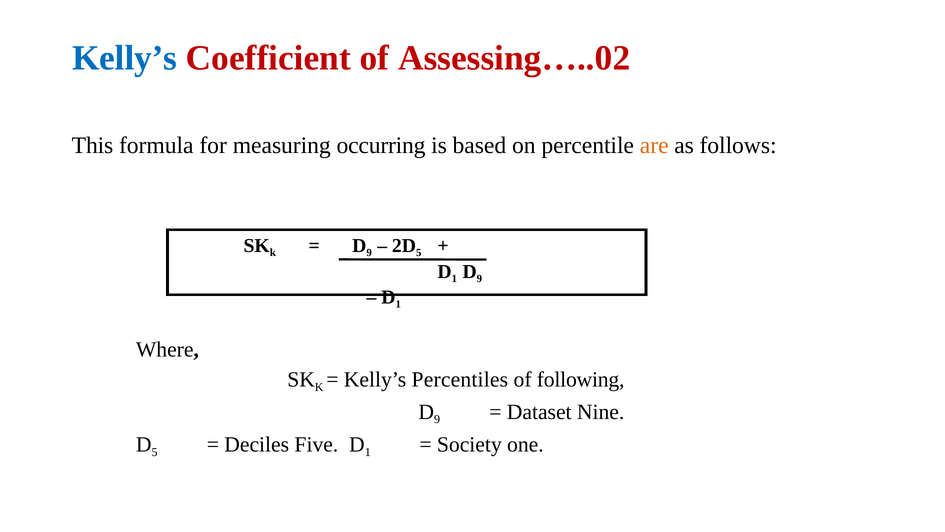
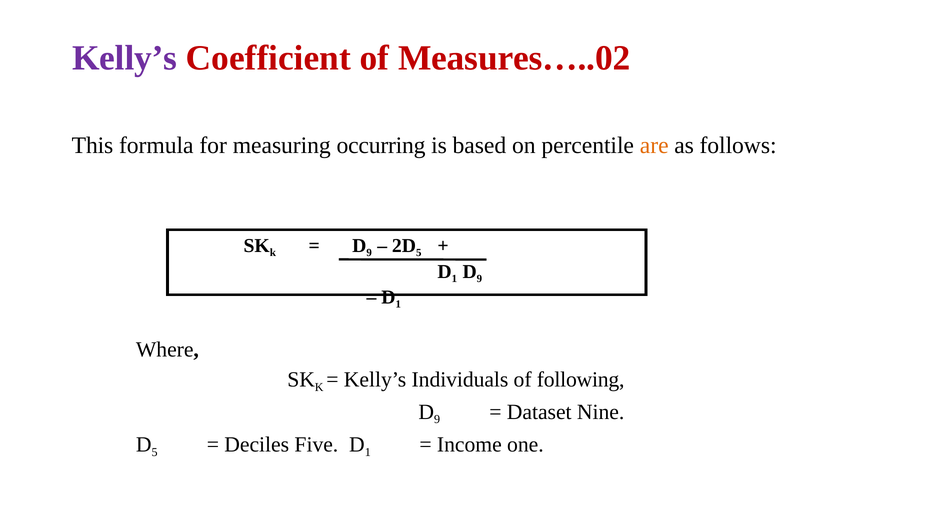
Kelly’s colour: blue -> purple (125, 58)
Assessing…..02: Assessing…..02 -> Measures…..02 (514, 58)
Percentiles: Percentiles -> Individuals (460, 379)
Society: Society -> Income (469, 444)
